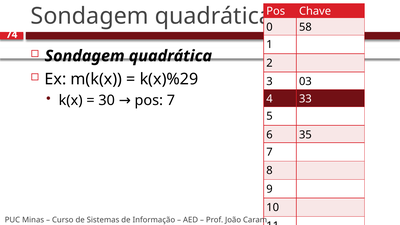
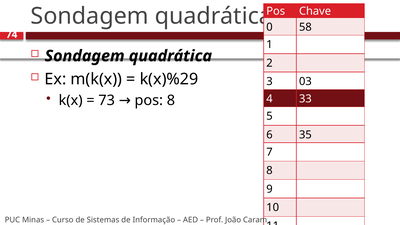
30: 30 -> 73 (107, 100)
pos 7: 7 -> 8 (171, 100)
